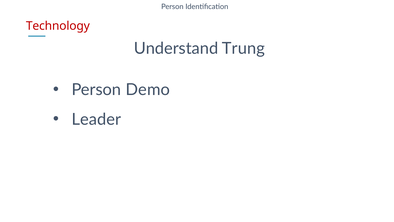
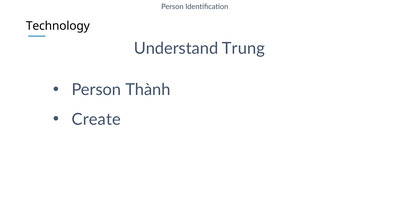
Technology colour: red -> black (58, 26)
Demo: Demo -> Thành (148, 90)
Leader: Leader -> Create (96, 119)
